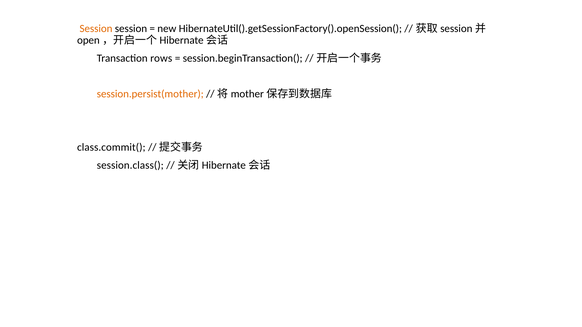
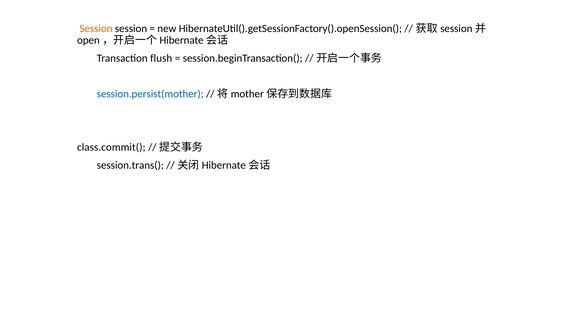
rows: rows -> flush (161, 58)
session.persist(mother colour: orange -> blue (150, 94)
session.class(: session.class( -> session.trans( (130, 165)
